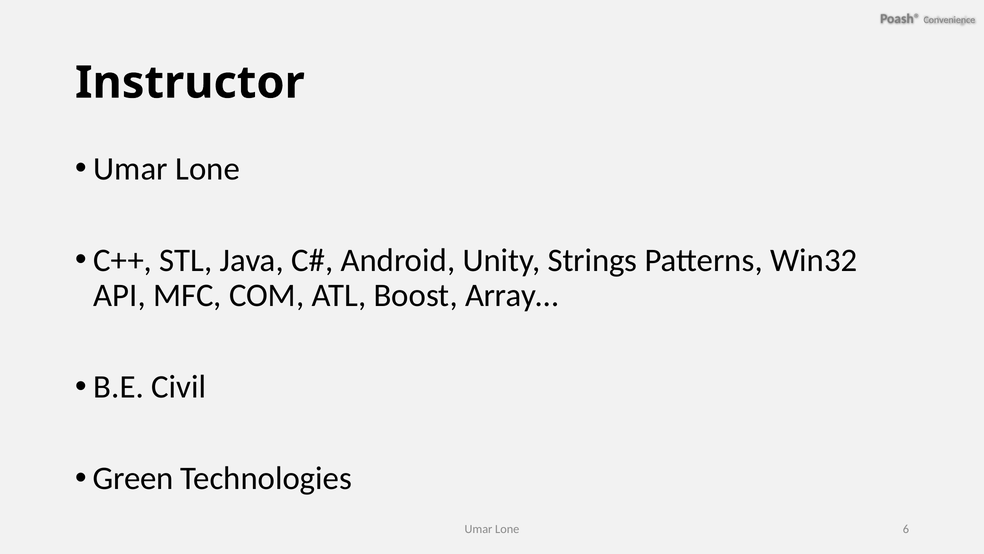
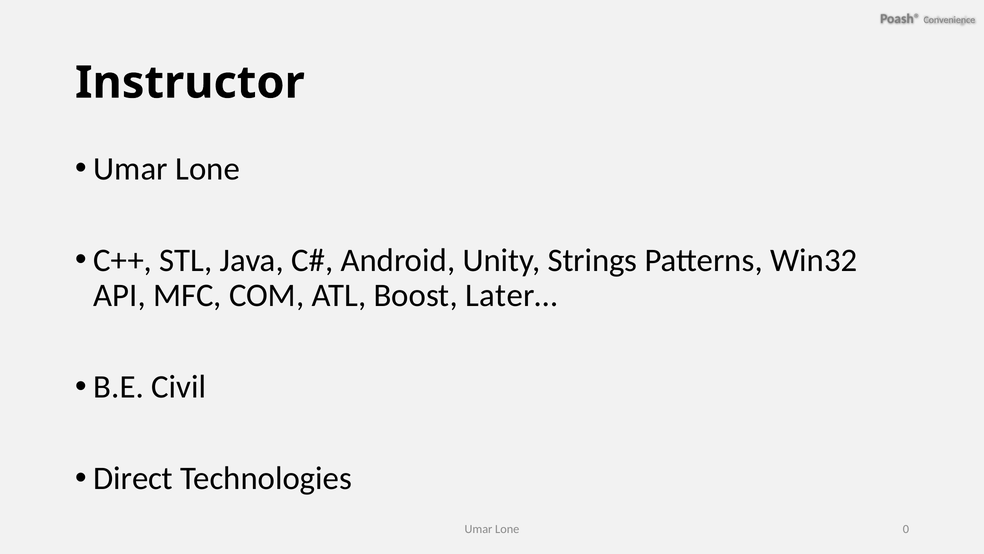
Array…: Array… -> Later… (511, 295)
Green: Green -> Direct (133, 478)
6: 6 -> 0 (906, 528)
